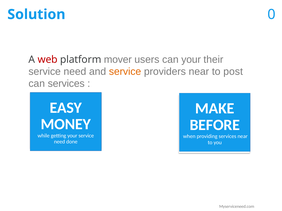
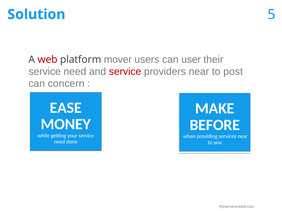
0: 0 -> 5 (272, 15)
can your: your -> user (191, 60)
service colour: orange -> red (125, 72)
can services: services -> concern (66, 84)
EASY: EASY -> EASE (66, 108)
